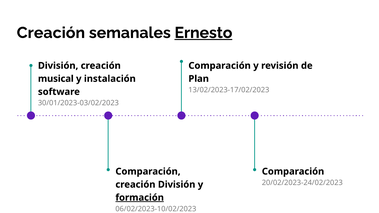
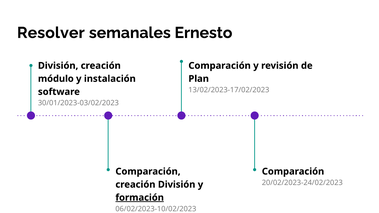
Creación: Creación -> Resolver (51, 33)
Ernesto underline: present -> none (203, 33)
musical: musical -> módulo (56, 79)
